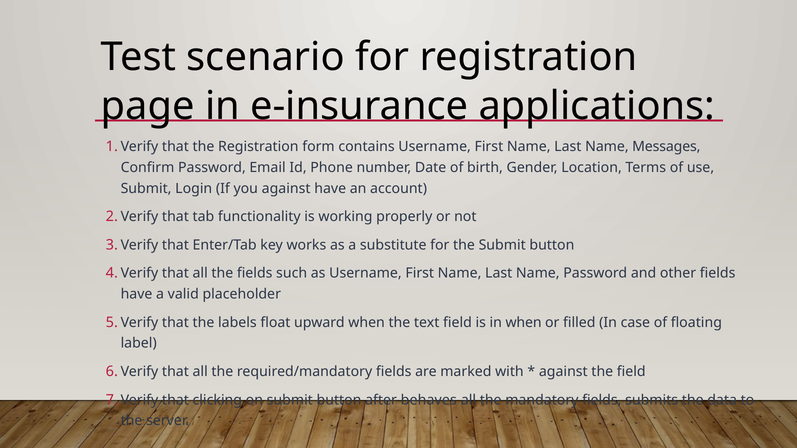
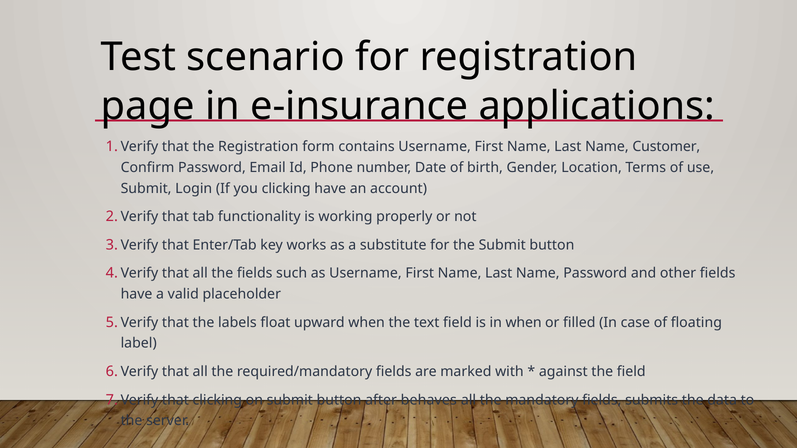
Messages: Messages -> Customer (666, 147)
you against: against -> clicking (286, 189)
